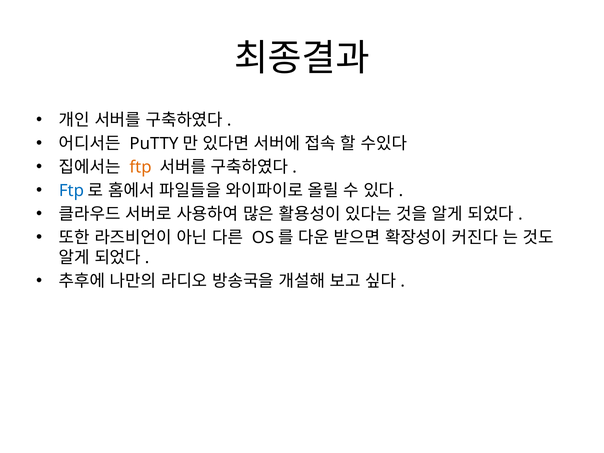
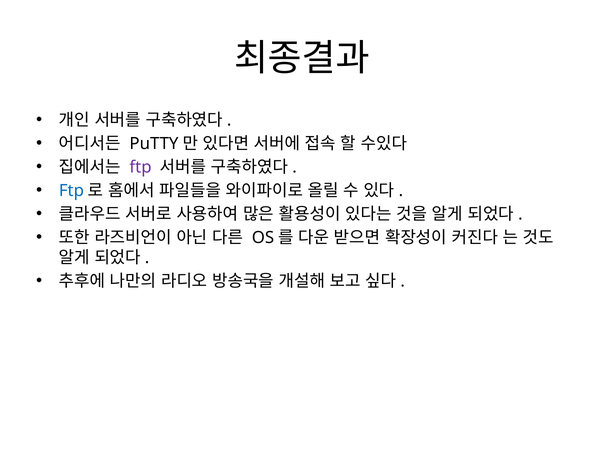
ftp colour: orange -> purple (141, 167)
